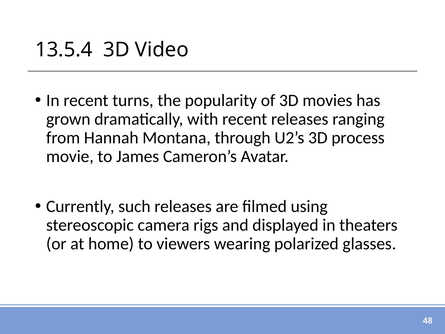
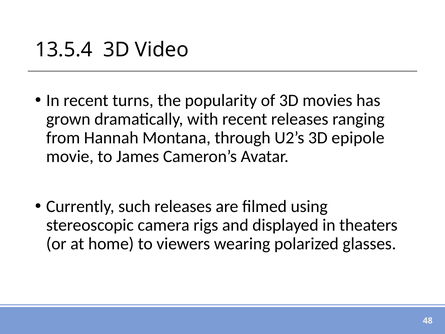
process: process -> epipole (358, 138)
